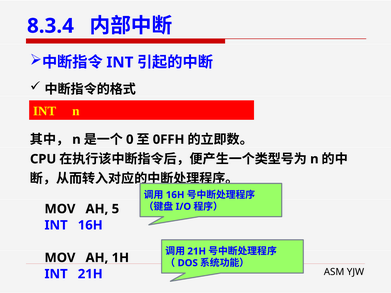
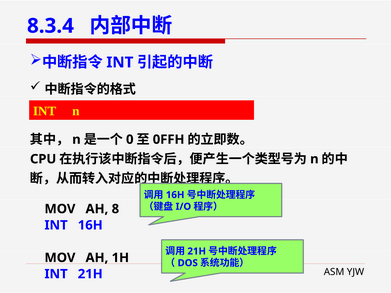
5: 5 -> 8 (115, 209)
